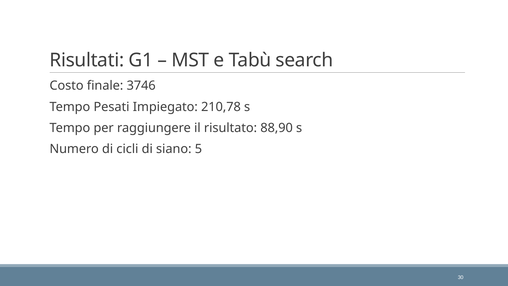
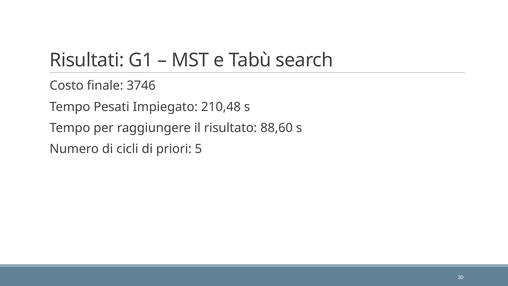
210,78: 210,78 -> 210,48 (221, 107)
88,90: 88,90 -> 88,60 (277, 128)
siano: siano -> priori (174, 149)
